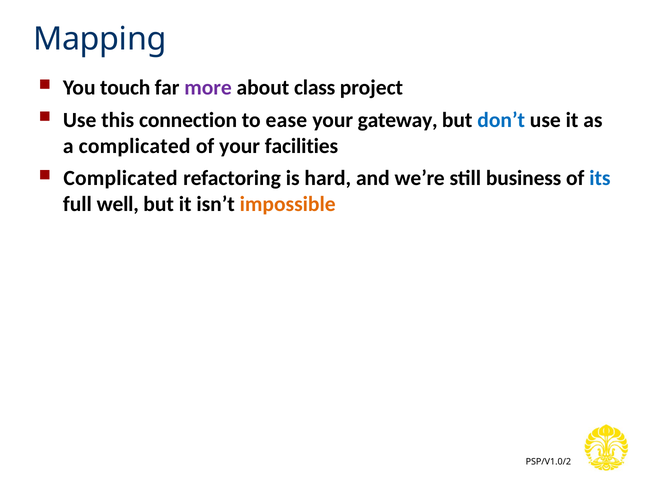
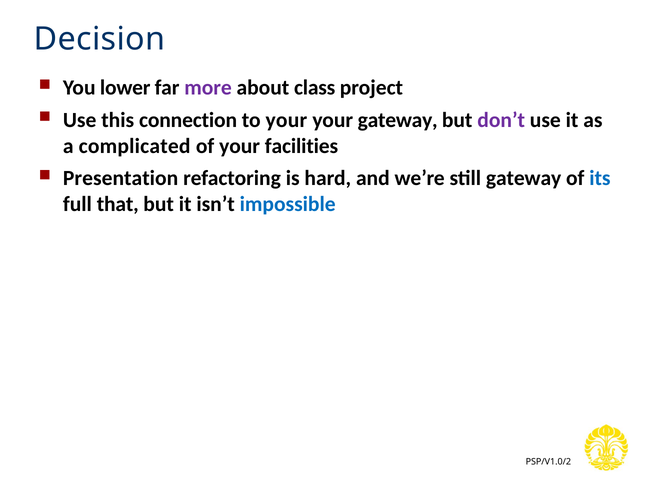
Mapping: Mapping -> Decision (100, 39)
touch: touch -> lower (125, 88)
to ease: ease -> your (286, 120)
don’t colour: blue -> purple (501, 120)
Complicated: Complicated -> Presentation (121, 178)
still business: business -> gateway (524, 178)
well: well -> that (118, 204)
impossible colour: orange -> blue (288, 204)
